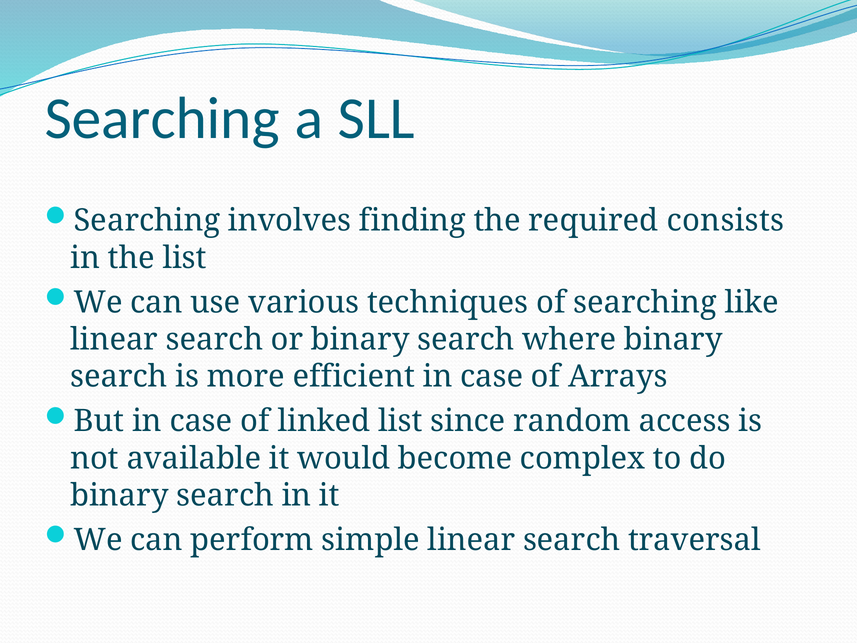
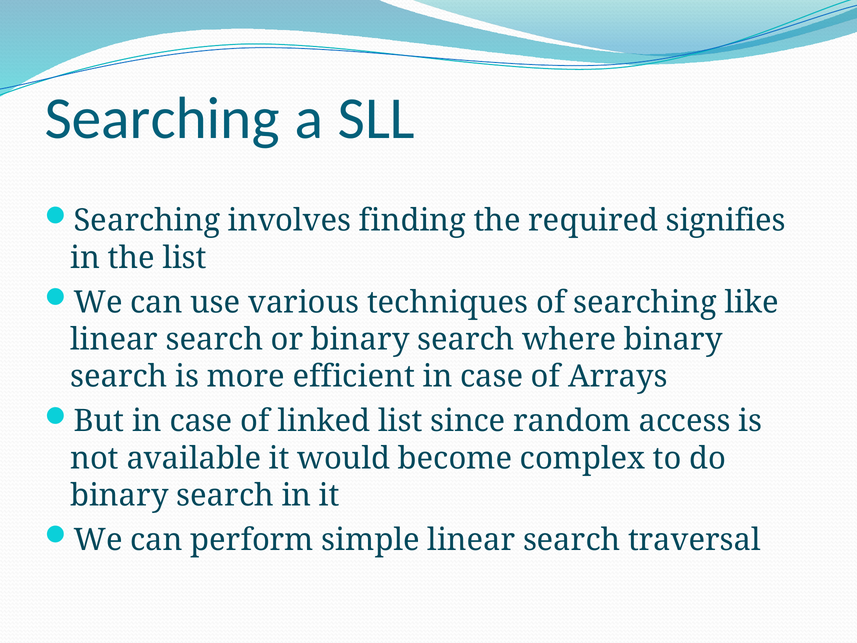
consists: consists -> signifies (726, 221)
